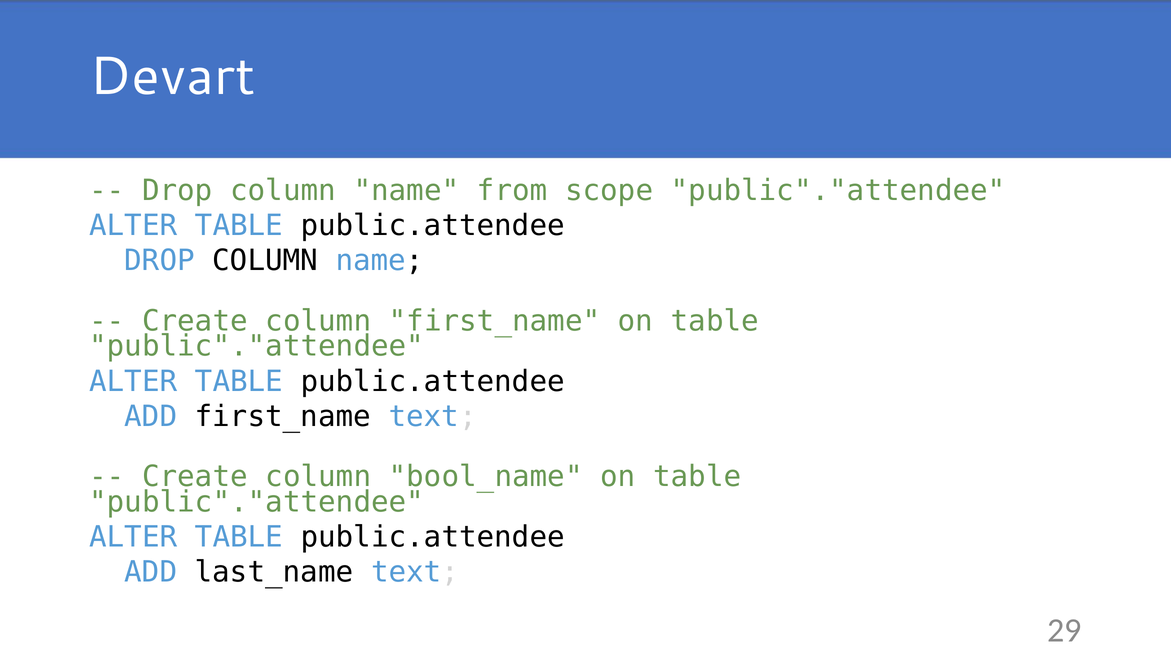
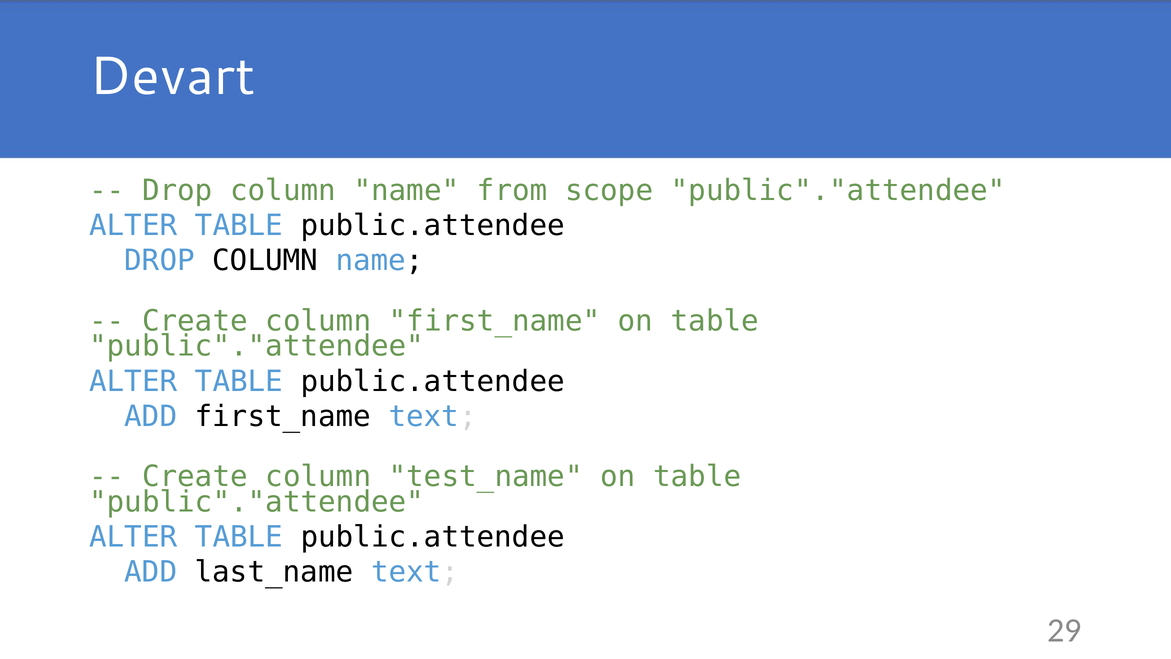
bool_name: bool_name -> test_name (486, 477)
